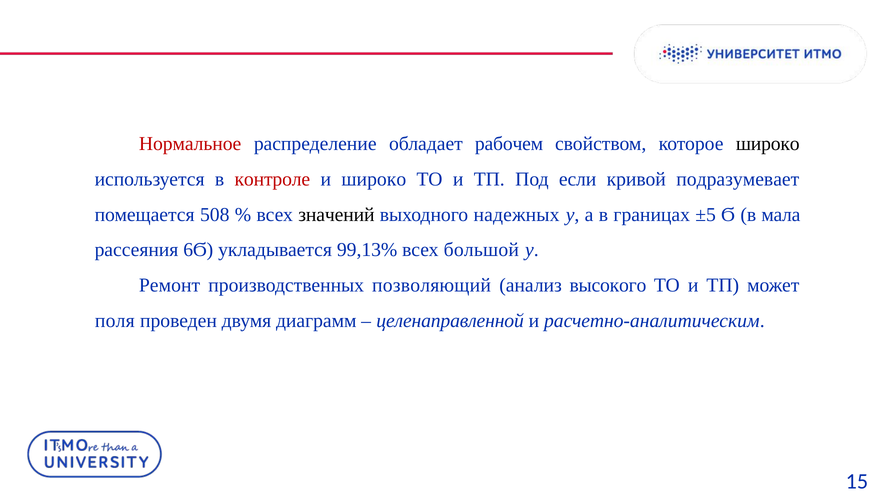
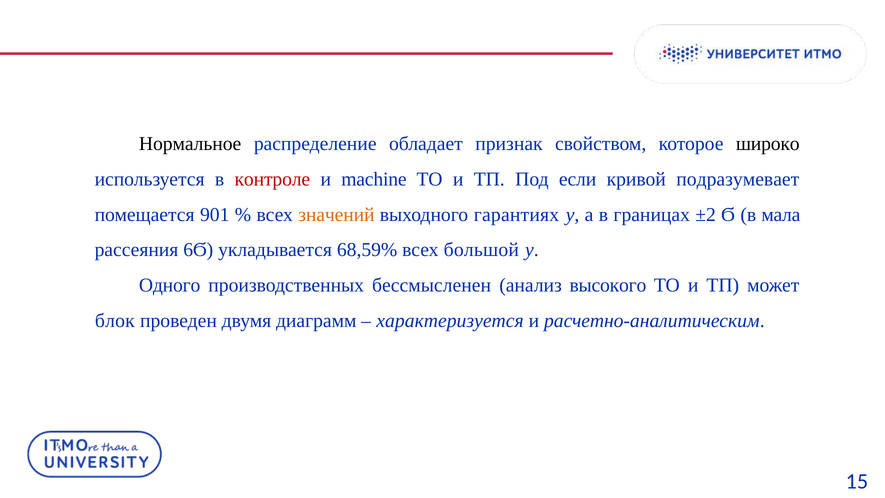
Нормальное colour: red -> black (190, 144)
рабочем: рабочем -> признак (509, 144)
и широко: широко -> machine (374, 179)
508: 508 -> 901 (215, 214)
значений colour: black -> orange (336, 214)
надежных: надежных -> гарантиях (516, 214)
±5: ±5 -> ±2 (706, 214)
99,13%: 99,13% -> 68,59% (367, 250)
Ремонт: Ремонт -> Одного (170, 285)
позволяющий: позволяющий -> бессмысленен (432, 285)
поля: поля -> блок (115, 321)
целенаправленной: целенаправленной -> характеризуется (450, 321)
